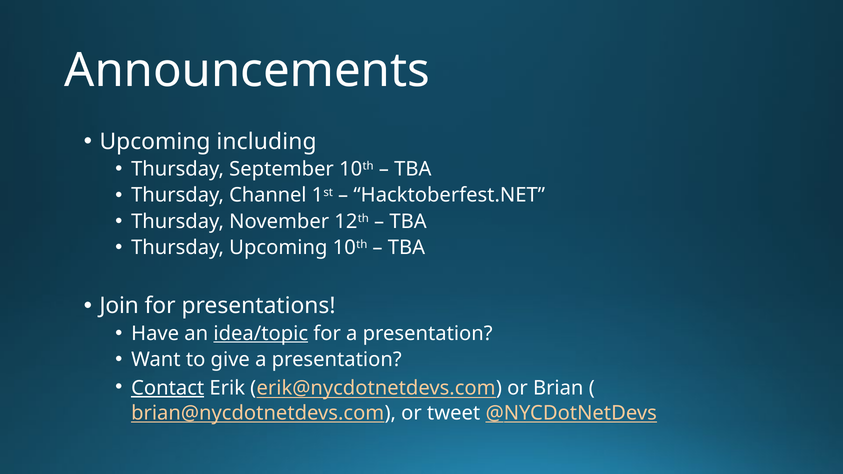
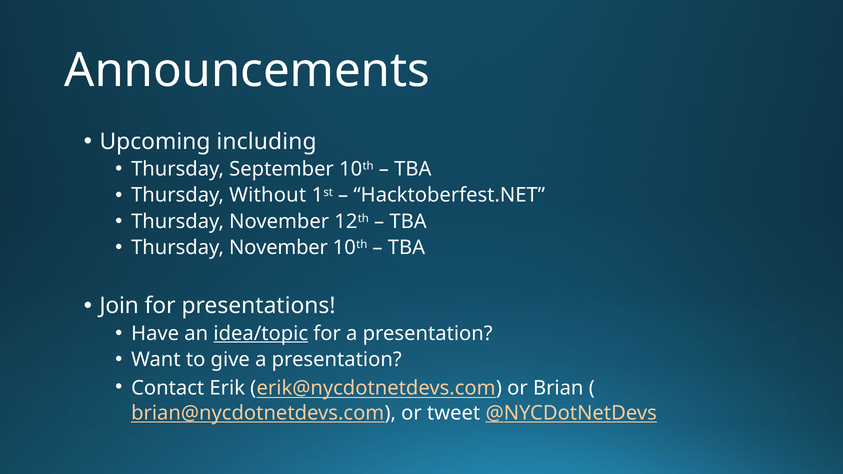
Channel: Channel -> Without (268, 195)
Upcoming: Upcoming -> November (278, 248)
Contact underline: present -> none (168, 388)
